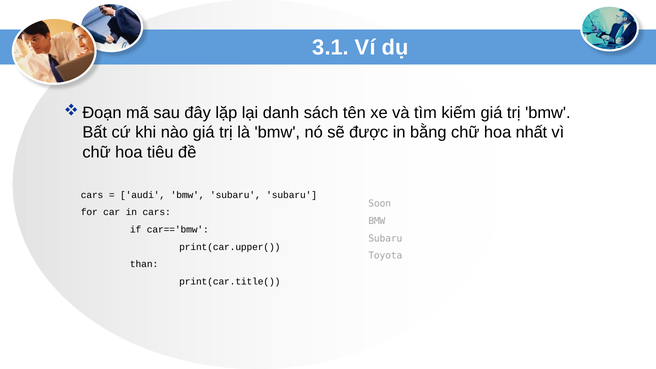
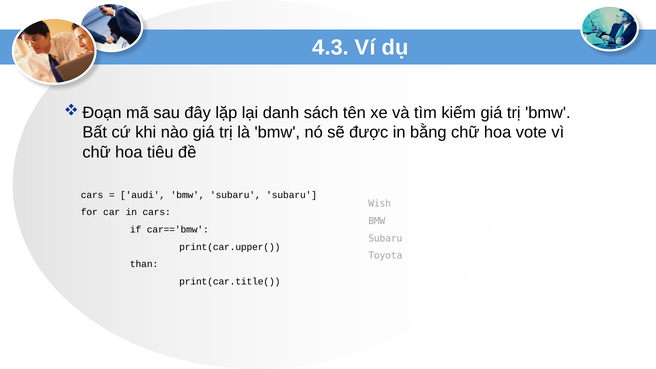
3.1: 3.1 -> 4.3 (331, 47)
nhất: nhất -> vote (531, 132)
Soon: Soon -> Wish (380, 204)
